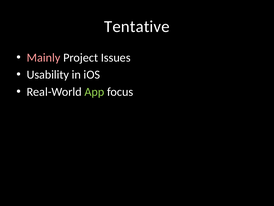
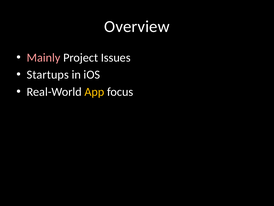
Tentative: Tentative -> Overview (137, 27)
Usability: Usability -> Startups (48, 75)
App colour: light green -> yellow (94, 92)
